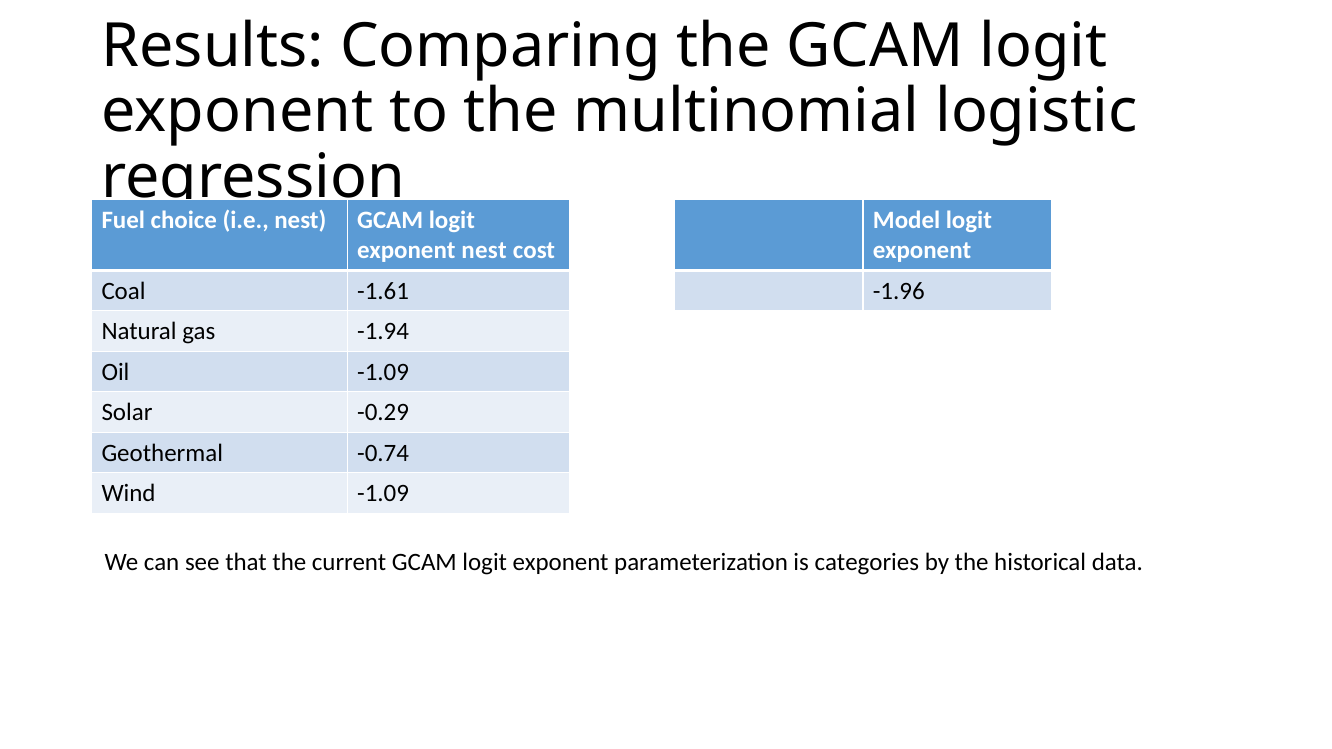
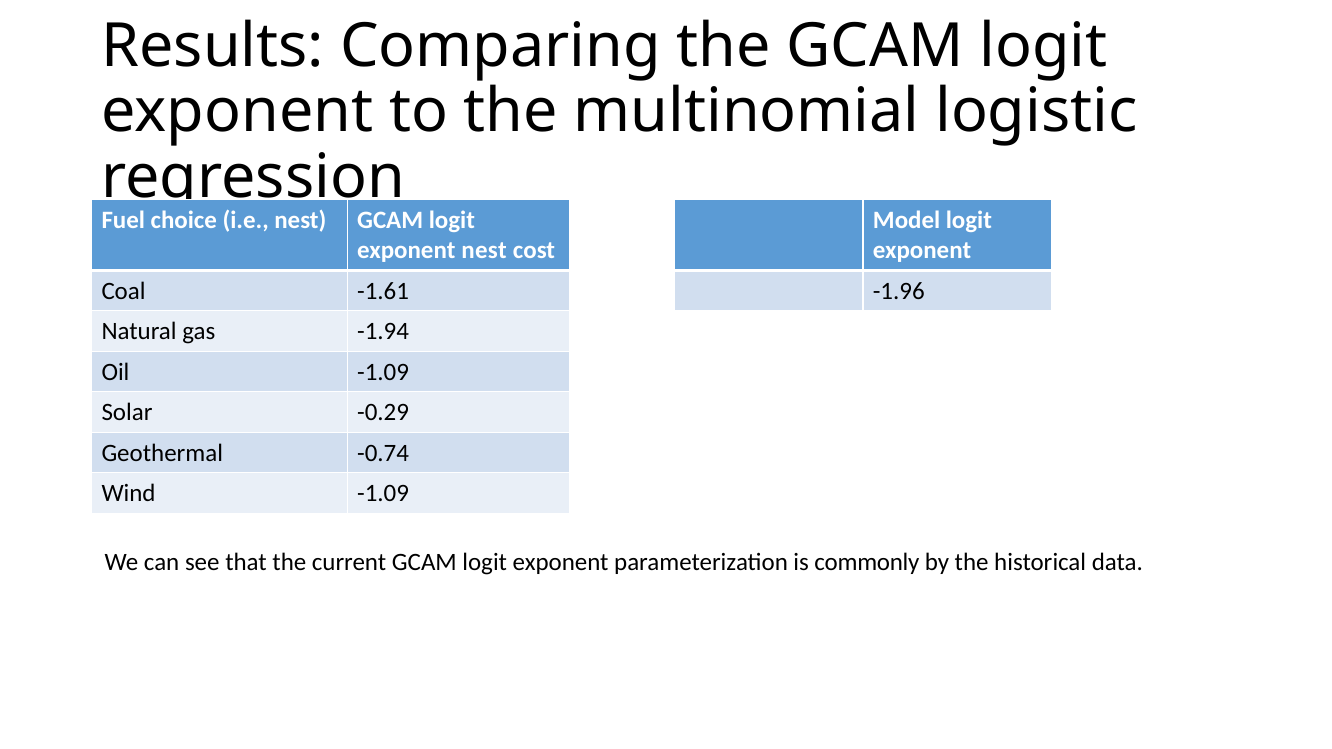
categories: categories -> commonly (867, 563)
